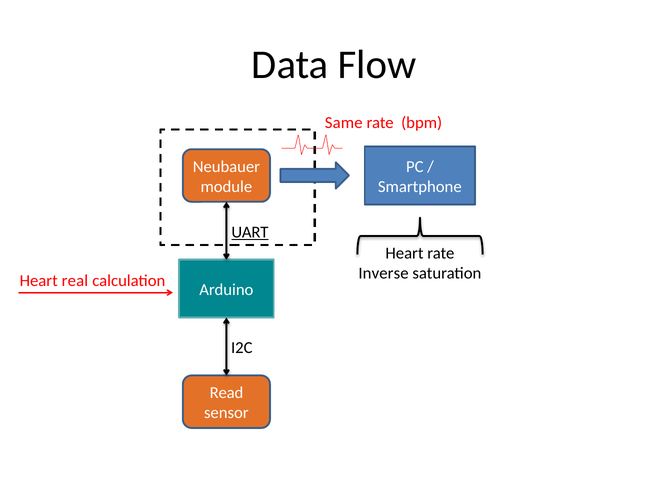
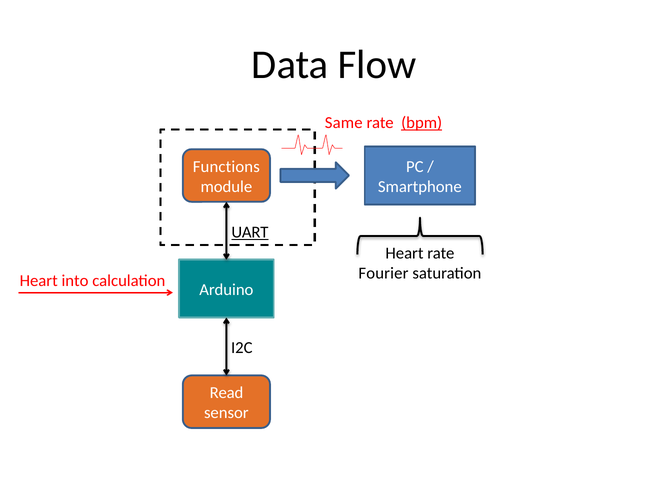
bpm underline: none -> present (422, 123)
Neubauer: Neubauer -> Functions (226, 167)
Inverse: Inverse -> Fourier (383, 273)
real: real -> into (75, 281)
